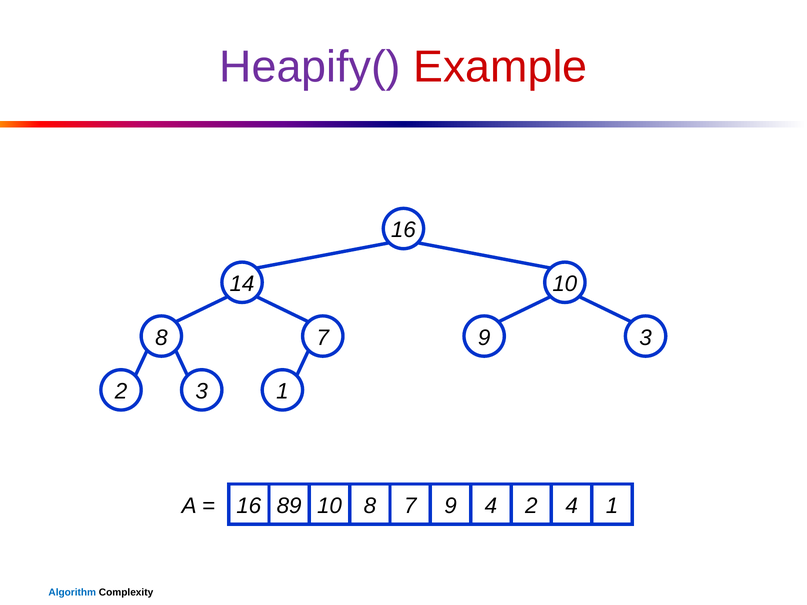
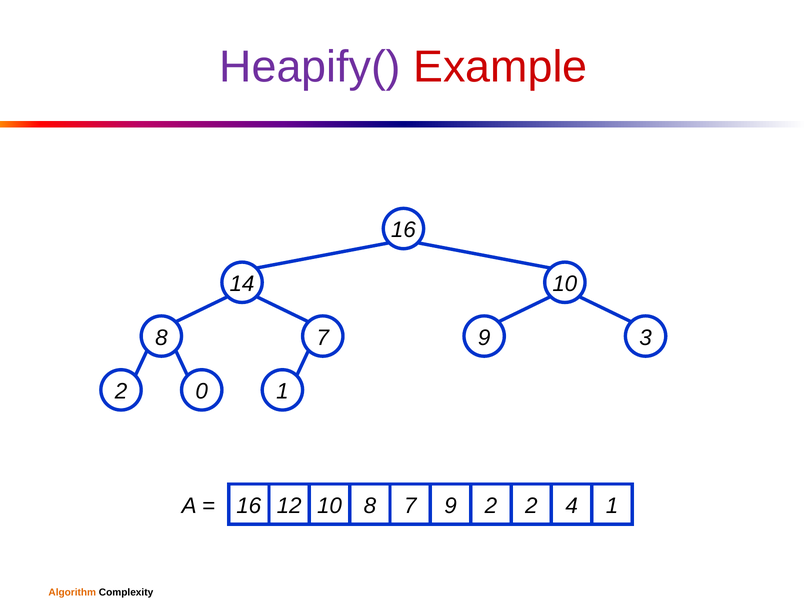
2 3: 3 -> 0 (202, 392)
89: 89 -> 12 (289, 506)
9 4: 4 -> 2 (491, 506)
Algorithm colour: blue -> orange (72, 592)
